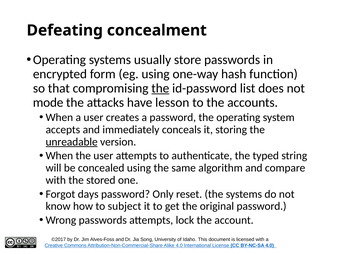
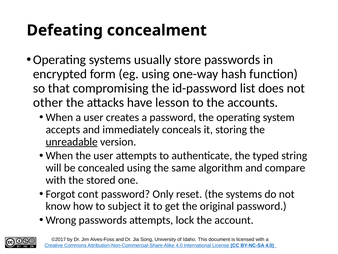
the underline: present -> none (160, 88)
mode: mode -> other (48, 102)
days: days -> cont (88, 194)
